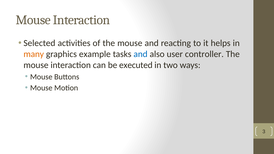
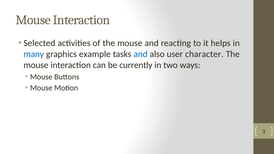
many colour: orange -> blue (34, 54)
controller: controller -> character (204, 54)
executed: executed -> currently (136, 65)
